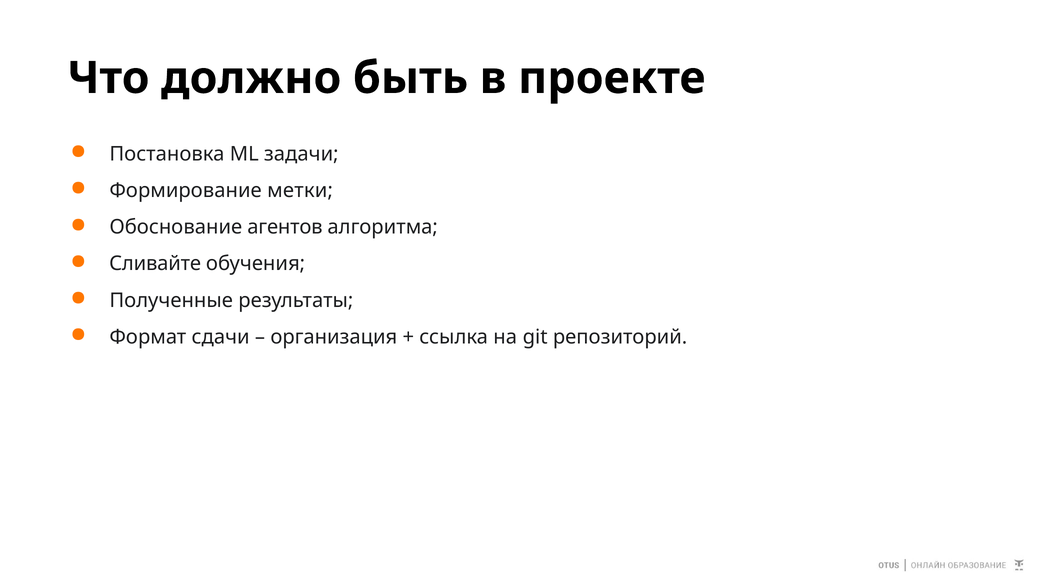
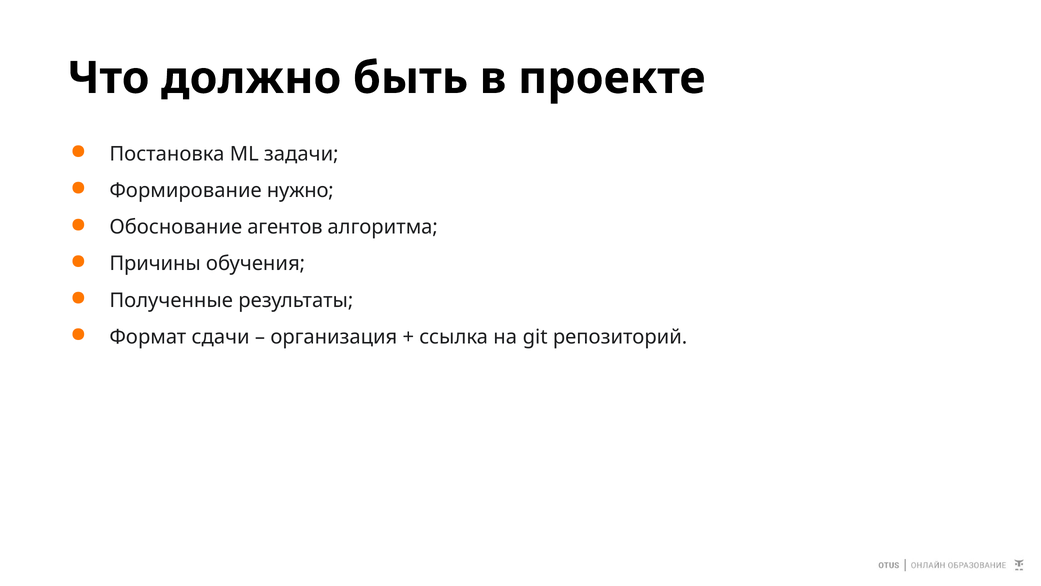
метки: метки -> нужно (300, 190)
Сливайте: Сливайте -> Причины (155, 264)
